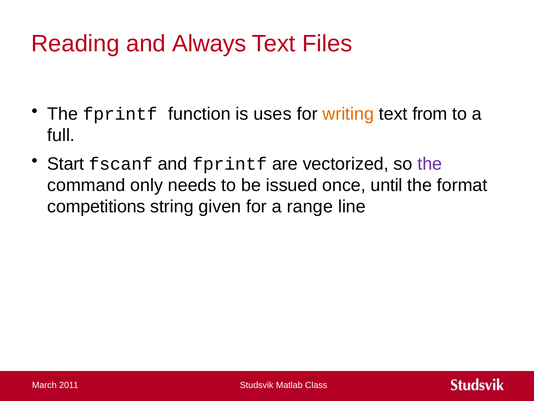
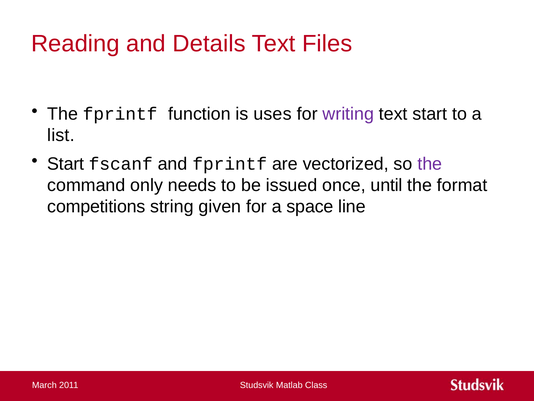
Always: Always -> Details (209, 44)
writing colour: orange -> purple (348, 114)
text from: from -> start (430, 114)
full: full -> list (61, 135)
range: range -> space (310, 206)
